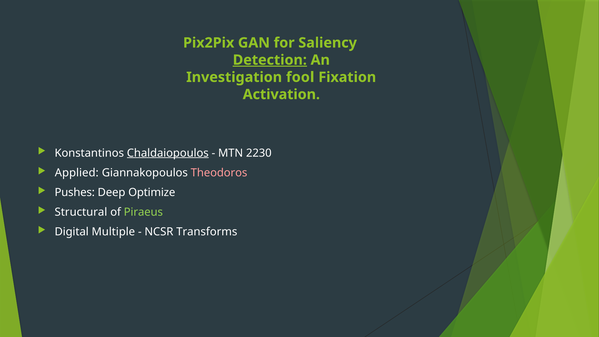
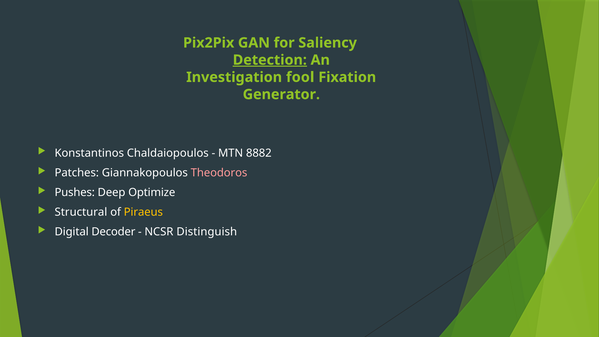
Activation: Activation -> Generator (281, 94)
Chaldaiopoulos underline: present -> none (168, 153)
2230: 2230 -> 8882 (259, 153)
Applied: Applied -> Patches (77, 173)
Piraeus colour: light green -> yellow (143, 212)
Multiple: Multiple -> Decoder (113, 232)
Transforms: Transforms -> Distinguish (207, 232)
